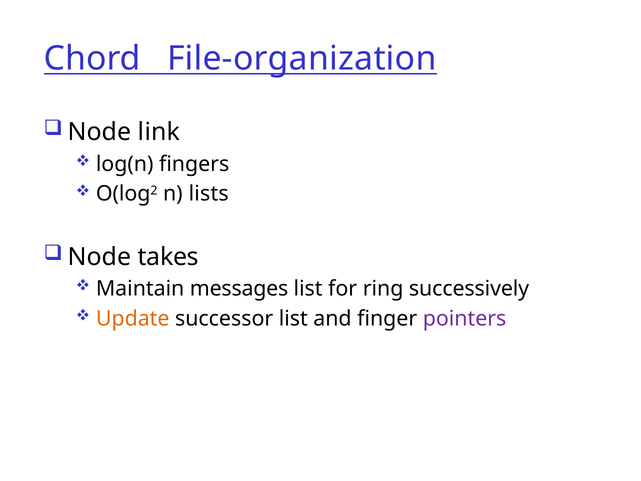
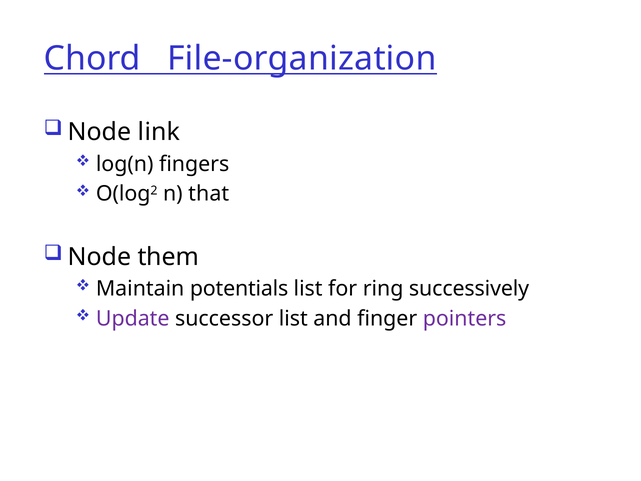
lists: lists -> that (209, 194)
takes: takes -> them (168, 257)
messages: messages -> potentials (239, 289)
Update colour: orange -> purple (133, 318)
